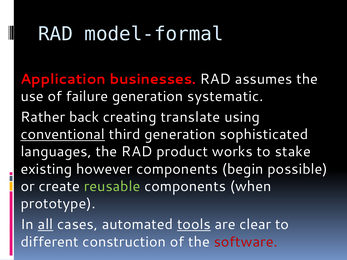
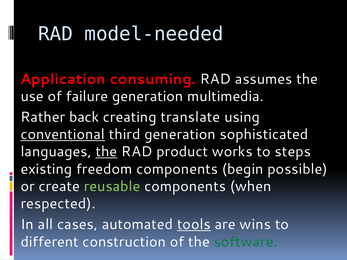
model-formal: model-formal -> model-needed (154, 34)
businesses: businesses -> consuming (153, 79)
systematic: systematic -> multimedia (225, 96)
the underline: none -> present (106, 152)
stake: stake -> steps (293, 152)
however: however -> freedom (104, 169)
prototype: prototype -> respected (58, 204)
all underline: present -> none (45, 225)
clear: clear -> wins (255, 225)
software colour: red -> green (246, 242)
